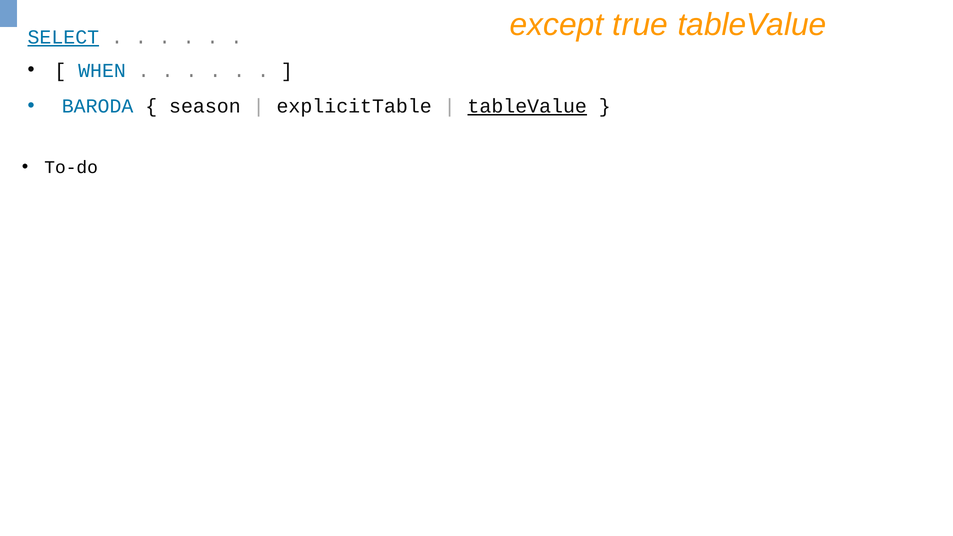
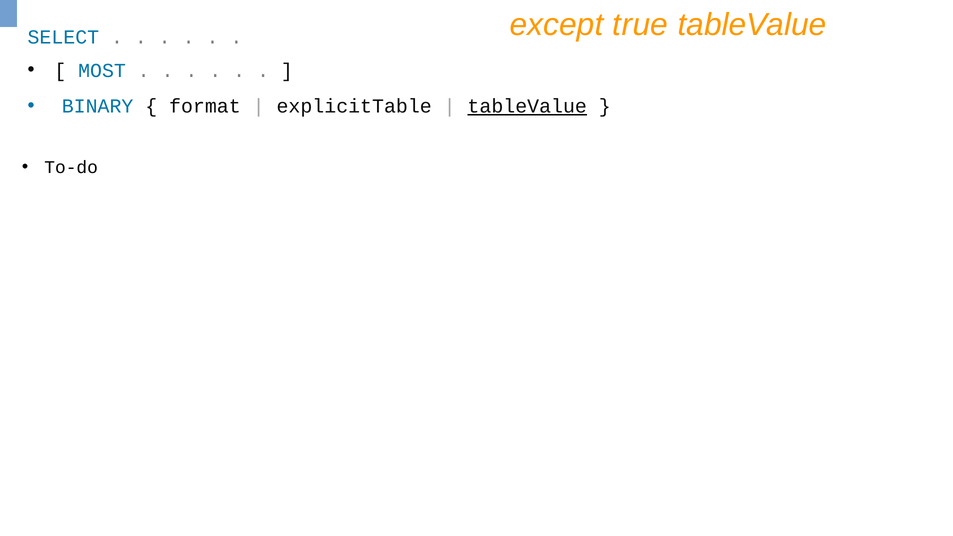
SELECT underline: present -> none (63, 37)
WHEN: WHEN -> MOST (102, 71)
BARODA: BARODA -> BINARY (98, 106)
season: season -> format (205, 106)
